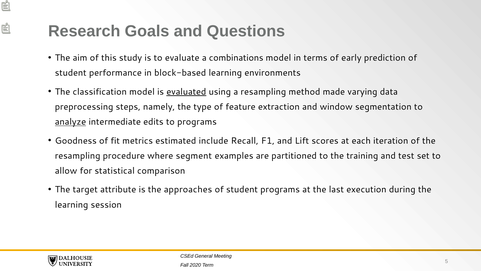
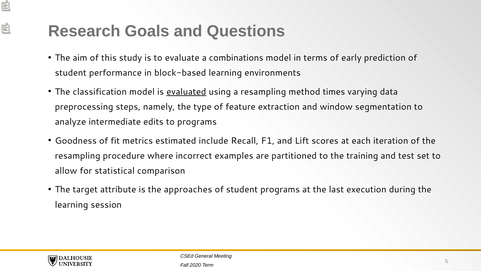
made: made -> times (334, 92)
analyze underline: present -> none (71, 122)
segment: segment -> incorrect (194, 156)
